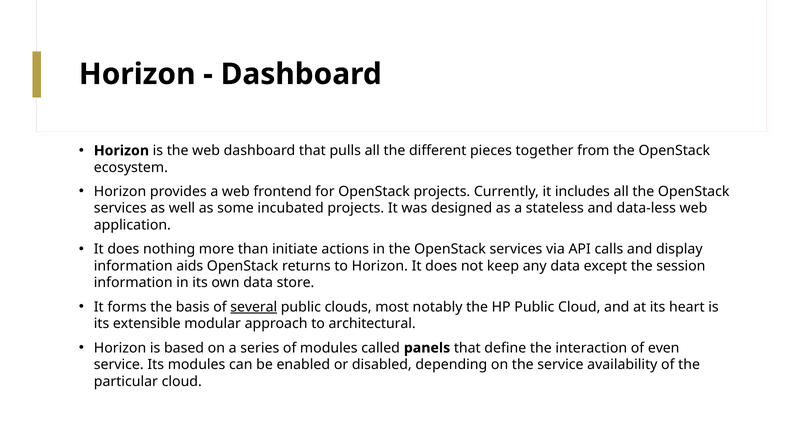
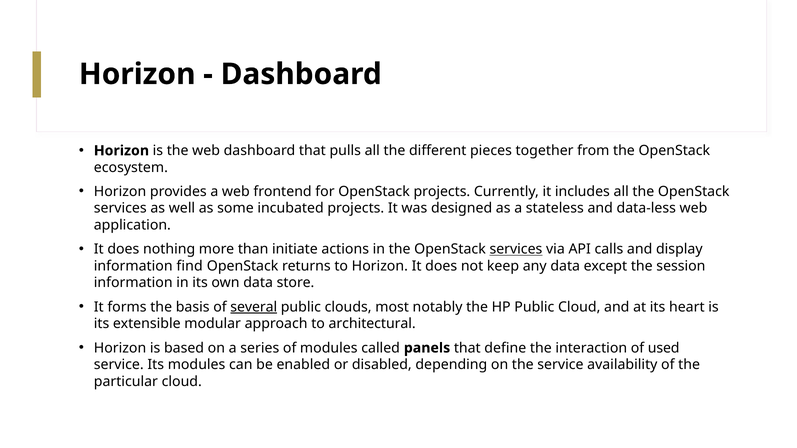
services underline: none -> present (516, 249)
aids: aids -> find (190, 266)
even: even -> used (664, 348)
